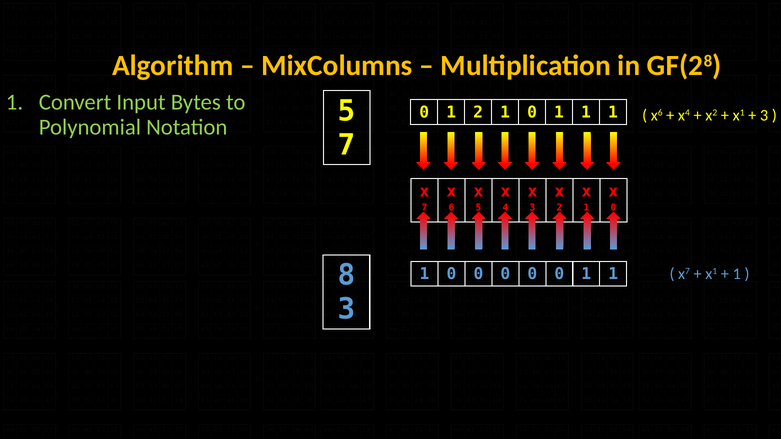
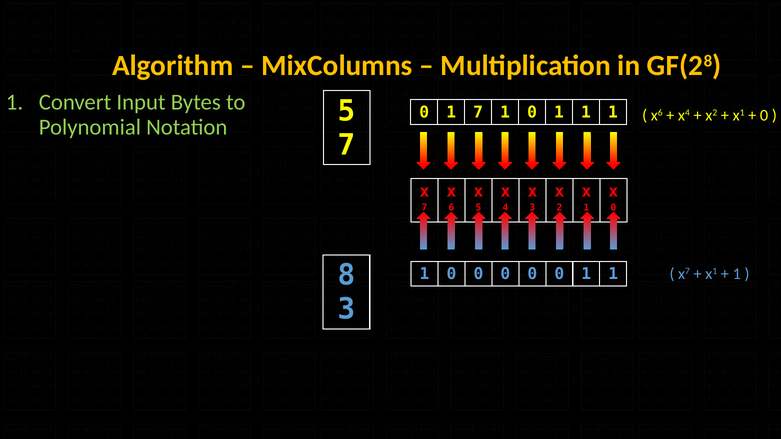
1 2: 2 -> 7 (478, 112)
3: 3 -> 0 (764, 116)
